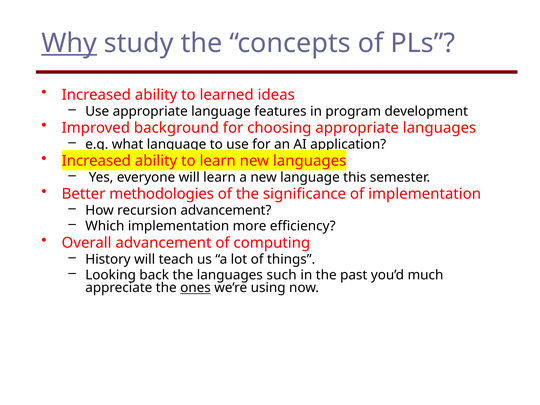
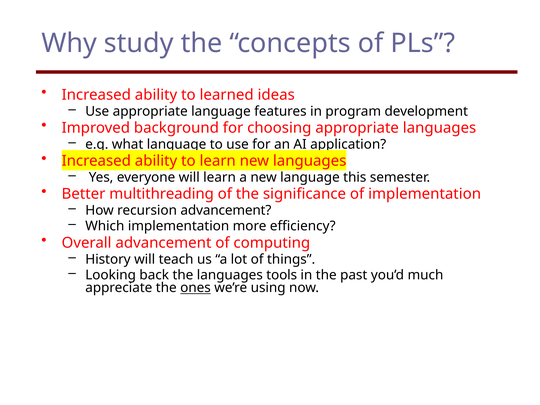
Why underline: present -> none (69, 43)
methodologies: methodologies -> multithreading (162, 194)
such: such -> tools (282, 275)
